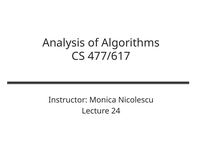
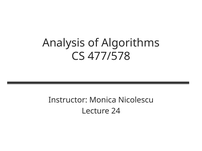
477/617: 477/617 -> 477/578 (109, 56)
